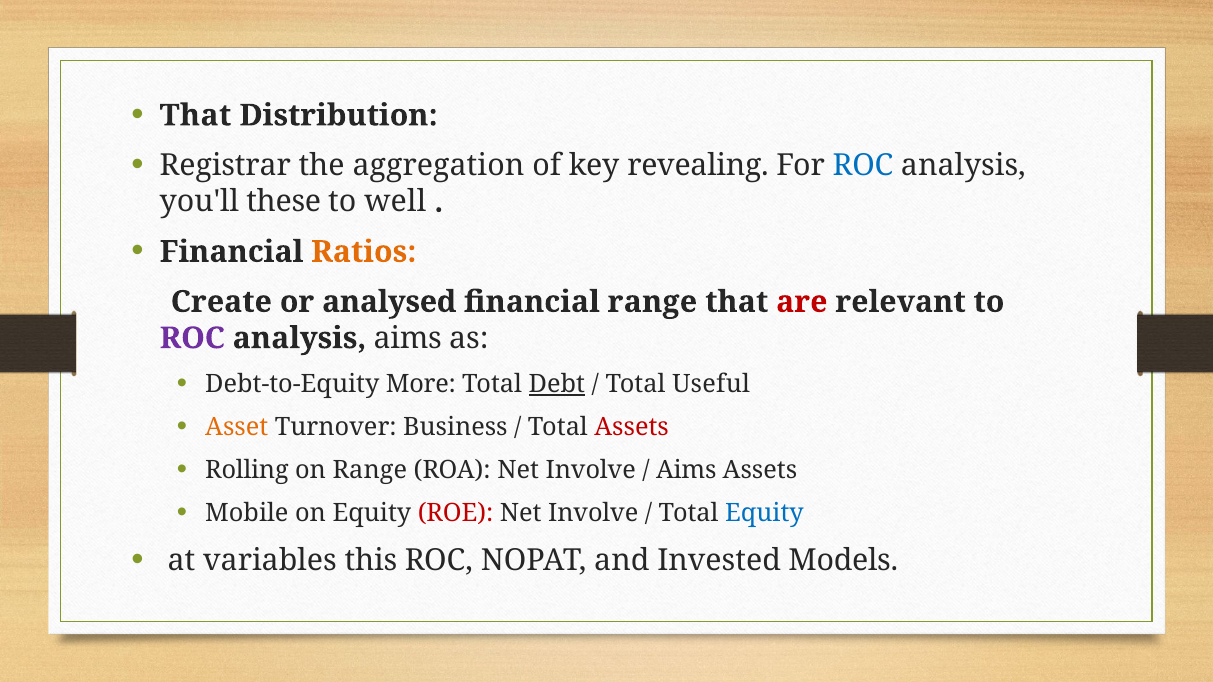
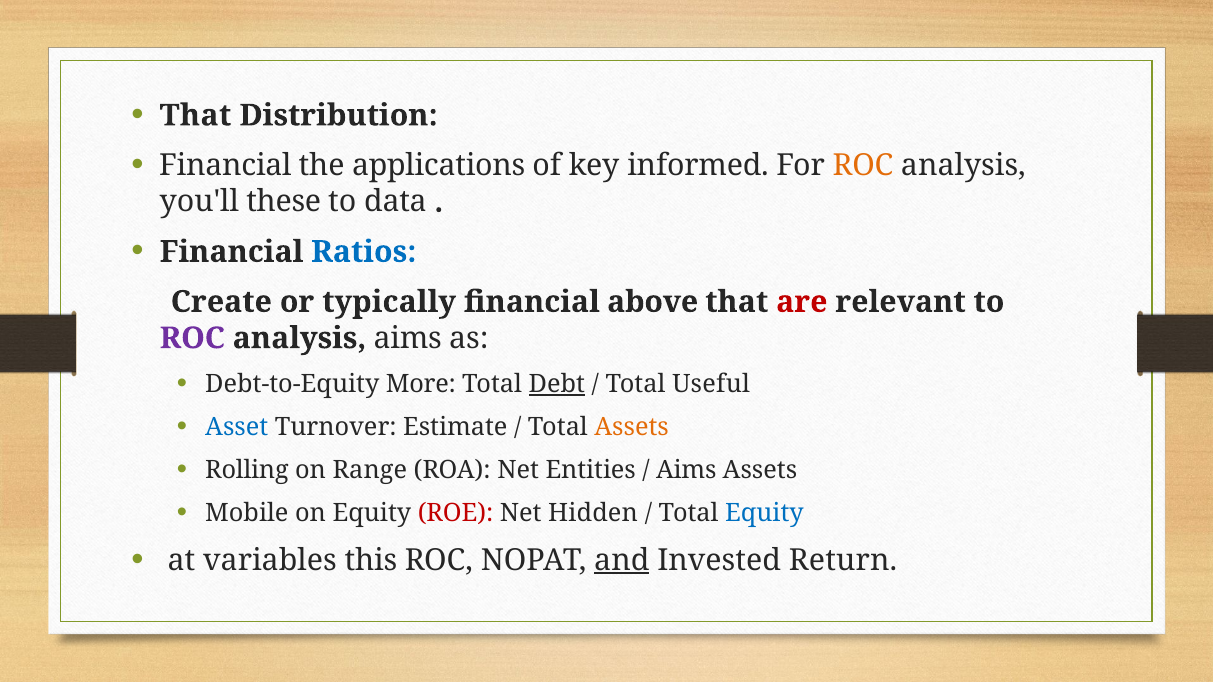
Registrar: Registrar -> Financial (225, 166)
aggregation: aggregation -> applications (439, 166)
revealing: revealing -> informed (698, 166)
ROC colour: blue -> orange (863, 166)
well: well -> data (396, 202)
Ratios colour: orange -> blue (364, 252)
analysed: analysed -> typically (389, 302)
financial range: range -> above (653, 302)
Asset colour: orange -> blue (237, 427)
Business: Business -> Estimate (455, 427)
Assets colour: red -> orange (632, 427)
ROA Net Involve: Involve -> Entities (591, 470)
Involve: Involve -> Hidden (593, 513)
and underline: none -> present (622, 560)
Models: Models -> Return (843, 560)
